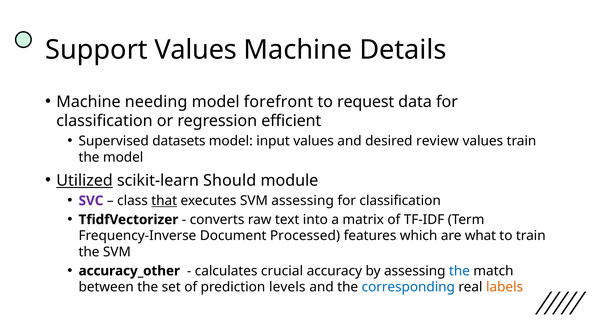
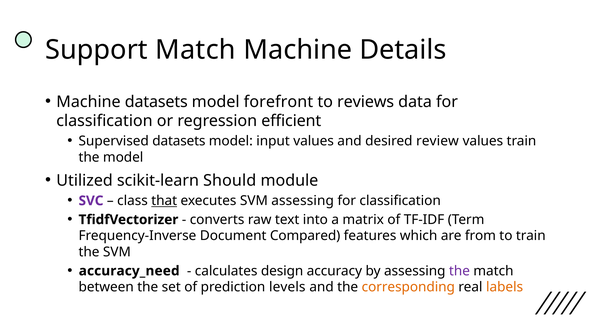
Support Values: Values -> Match (195, 50)
Machine needing: needing -> datasets (156, 102)
request: request -> reviews (366, 102)
Utilized underline: present -> none (85, 180)
Processed: Processed -> Compared (305, 236)
what: what -> from (480, 236)
accuracy_other: accuracy_other -> accuracy_need (129, 271)
crucial: crucial -> design (282, 271)
the colour: blue -> purple (459, 271)
corresponding colour: blue -> orange (408, 287)
